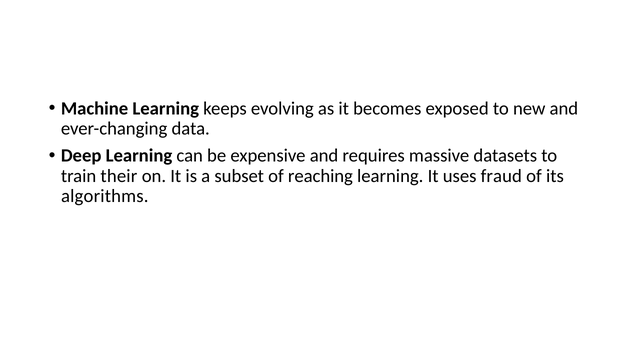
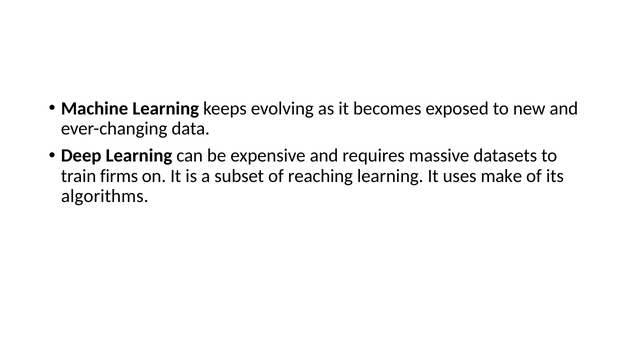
their: their -> firms (119, 176)
fraud: fraud -> make (501, 176)
